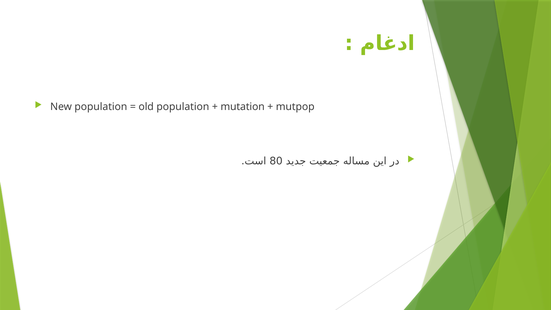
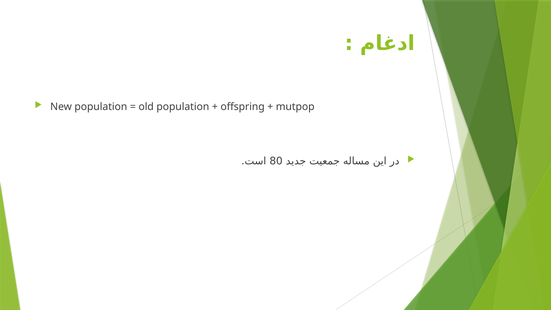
mutation: mutation -> offspring (243, 107)
